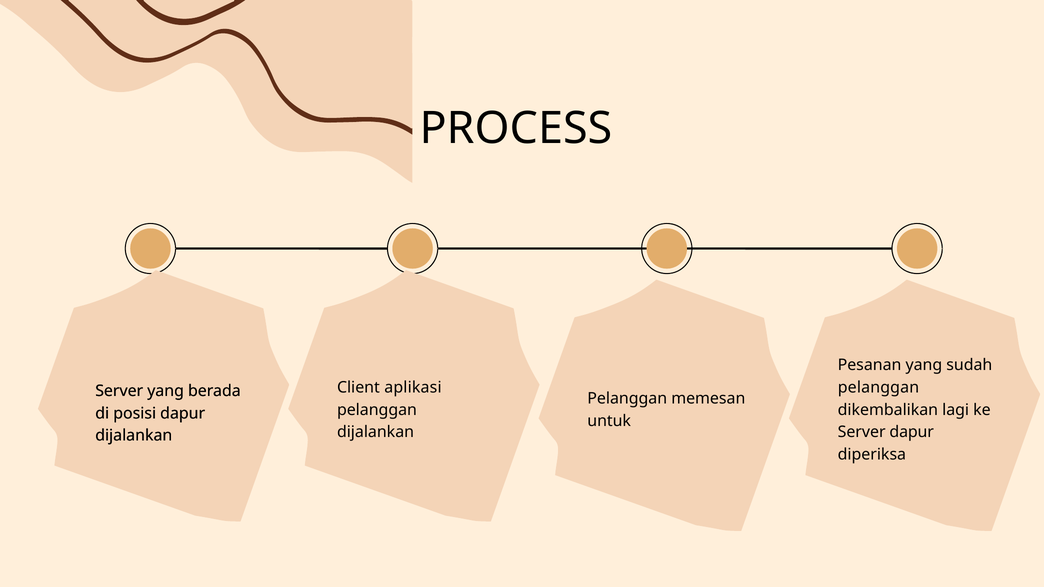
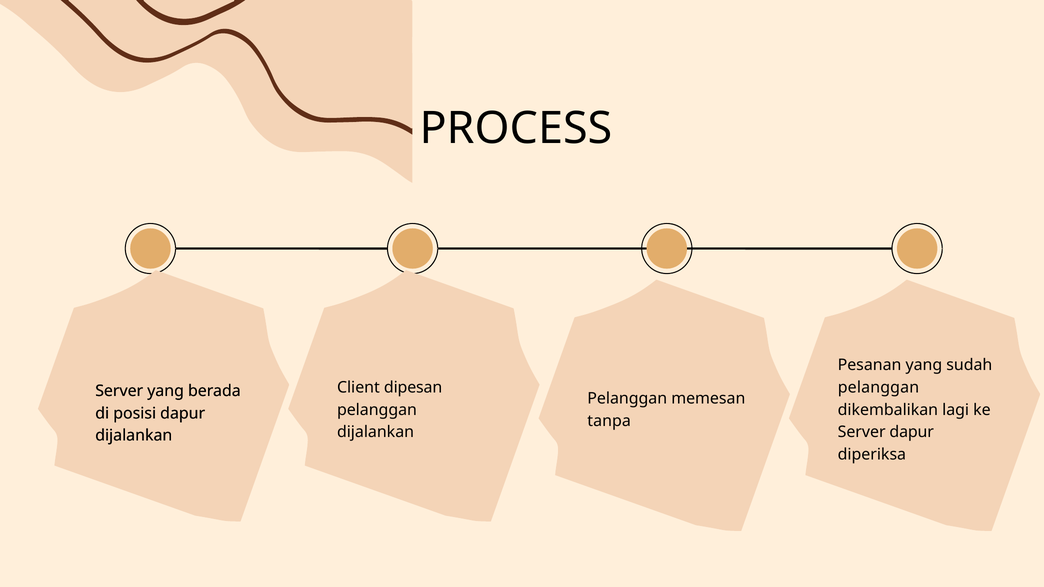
aplikasi: aplikasi -> dipesan (413, 388)
untuk: untuk -> tanpa (609, 421)
